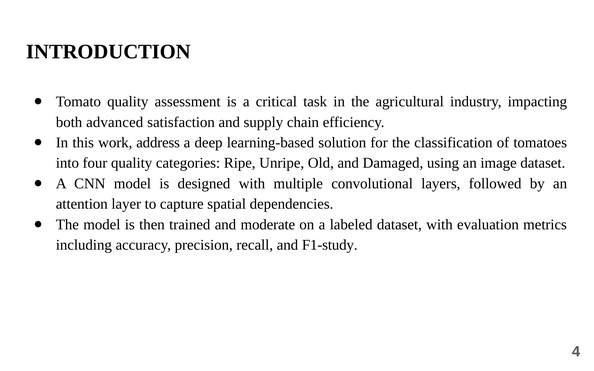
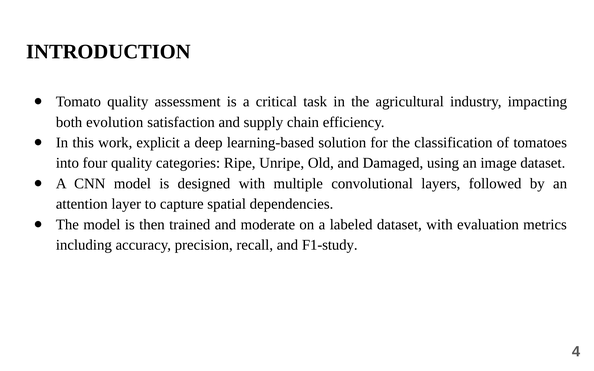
advanced: advanced -> evolution (115, 122)
address: address -> explicit (158, 143)
